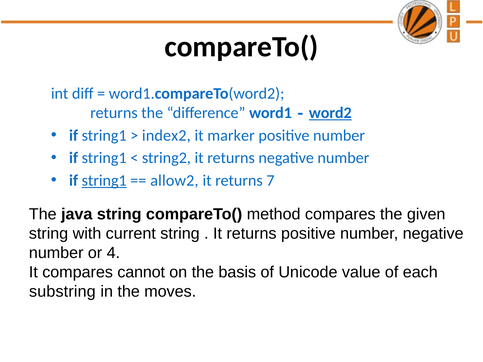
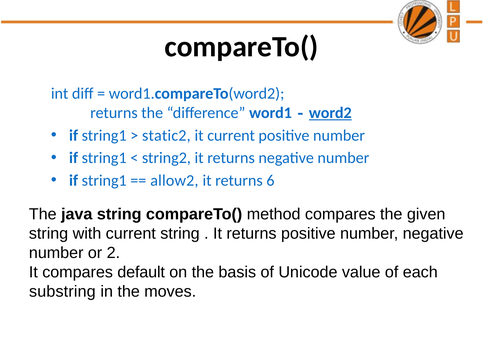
index2: index2 -> static2 (166, 136)
it marker: marker -> current (231, 136)
string1 underline: present -> none (104, 181)
7: 7 -> 6 (270, 181)
4: 4 -> 2 (113, 253)
cannot: cannot -> default (141, 272)
